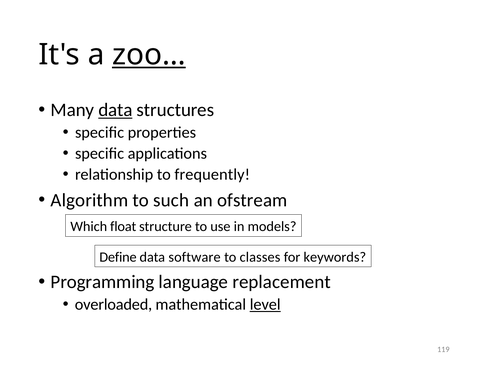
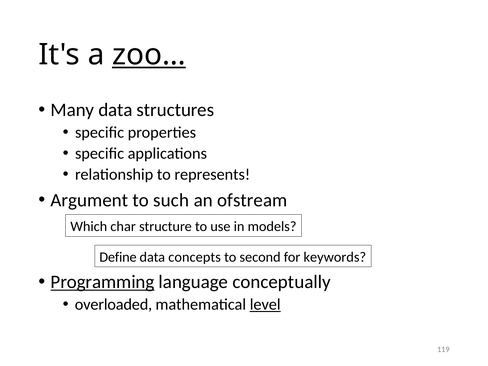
data underline: present -> none (115, 110)
frequently: frequently -> represents (212, 174)
Algorithm: Algorithm -> Argument (89, 200)
float: float -> char (123, 227)
software: software -> concepts (195, 257)
classes: classes -> second (260, 257)
Programming underline: none -> present (103, 282)
replacement: replacement -> conceptually (282, 282)
